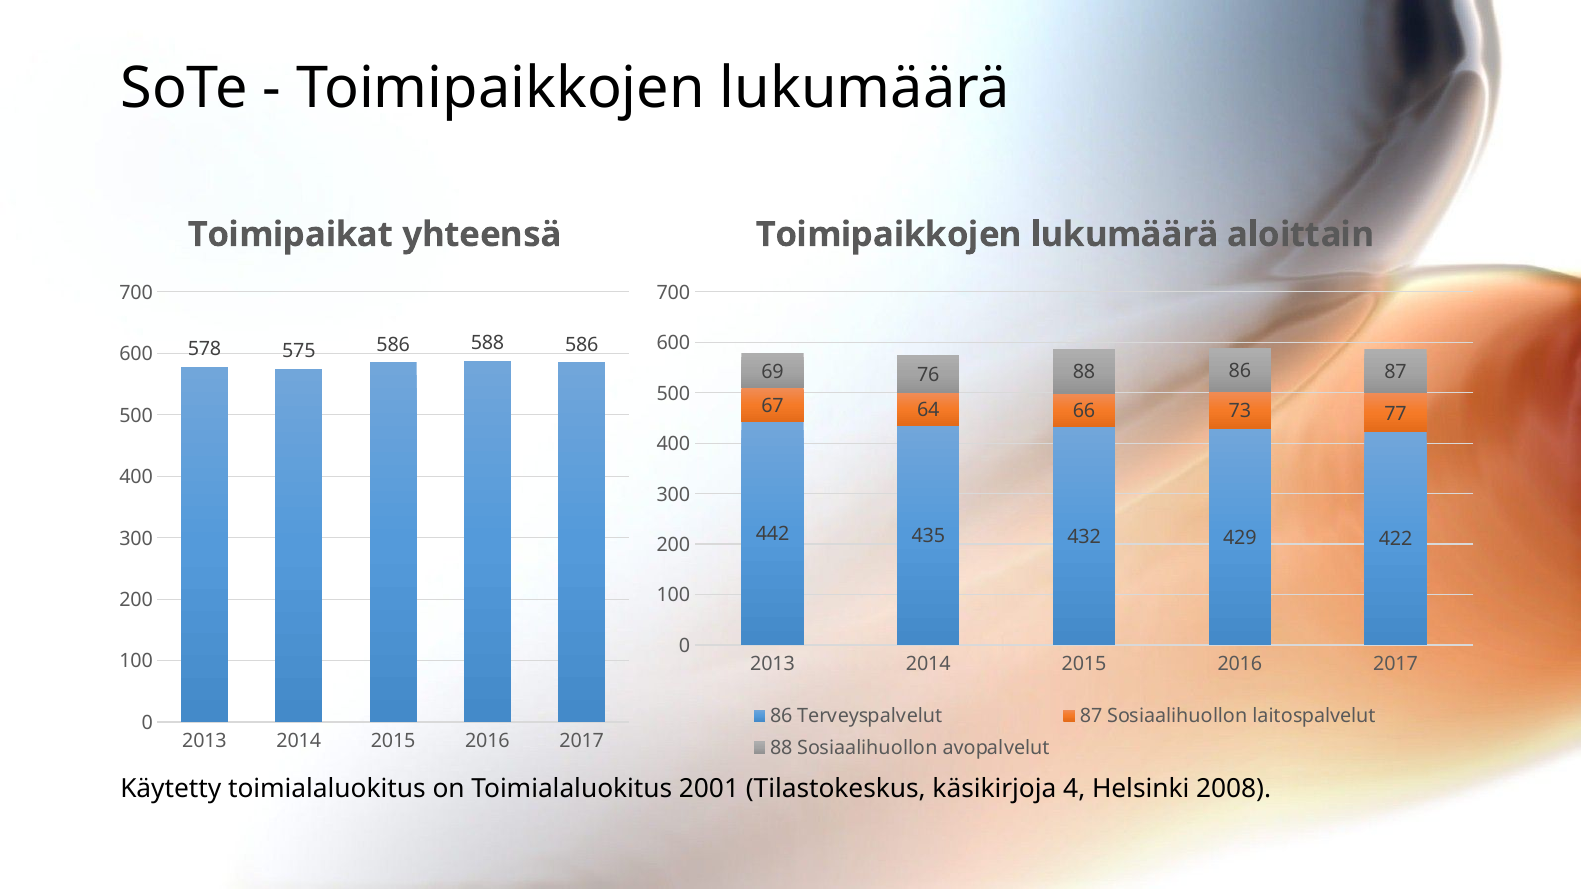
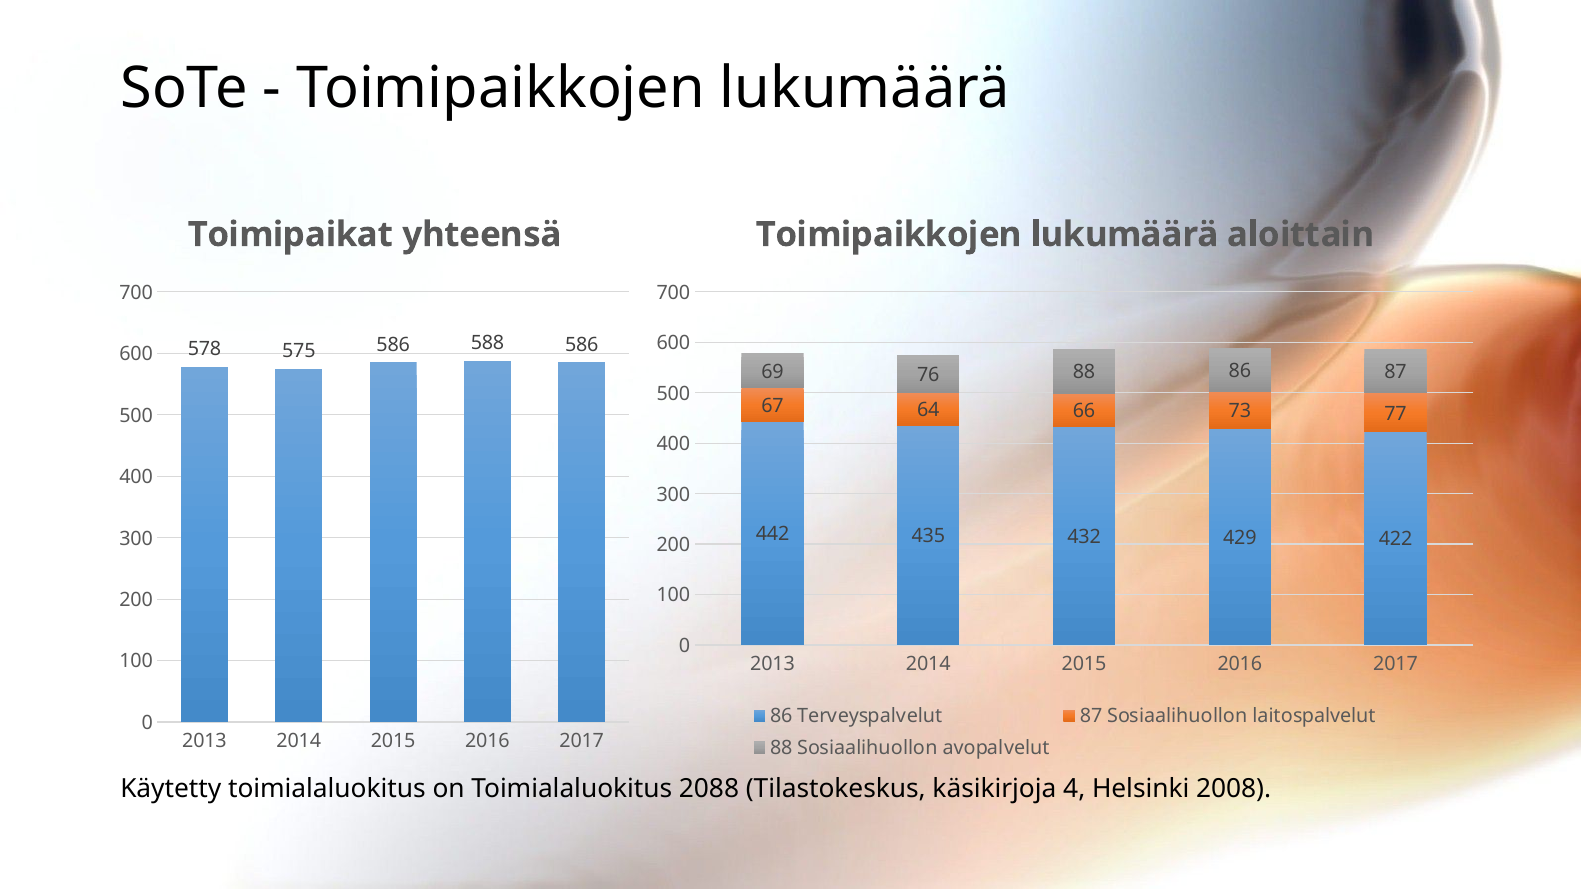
2001: 2001 -> 2088 (709, 789)
